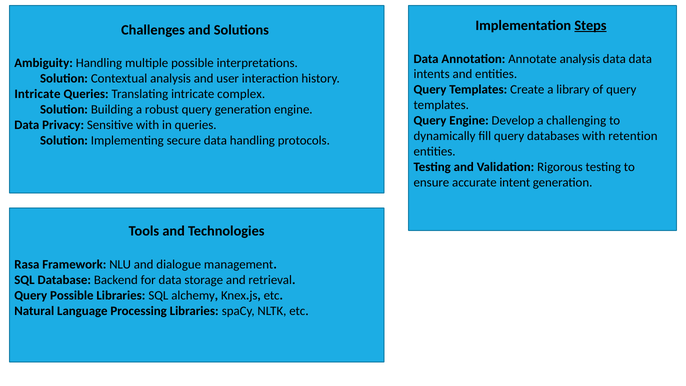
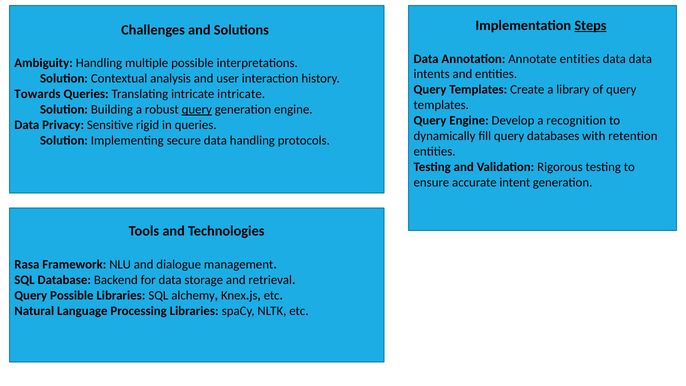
Annotate analysis: analysis -> entities (580, 59)
Intricate: Intricate -> Towards (37, 94)
intricate complex: complex -> intricate (241, 94)
query underline: none -> present (197, 110)
challenging: challenging -> recognition (576, 120)
Sensitive with: with -> rigid (148, 125)
